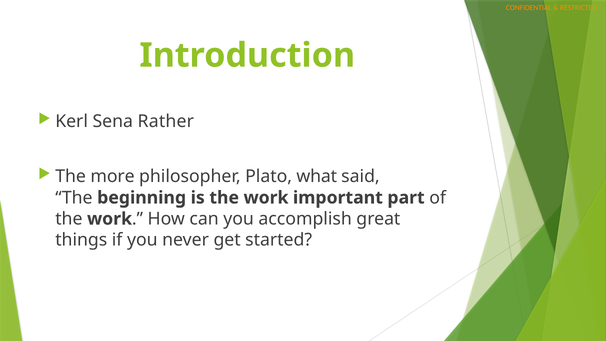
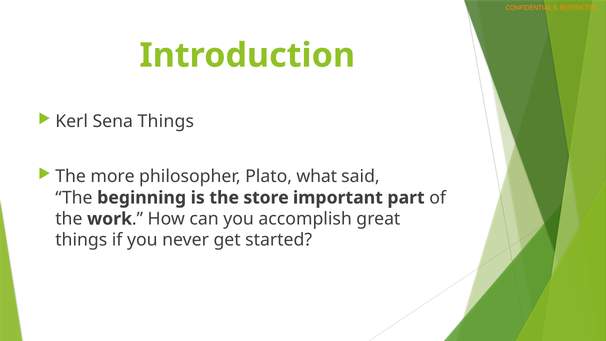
Sena Rather: Rather -> Things (166, 121)
is the work: work -> store (266, 198)
